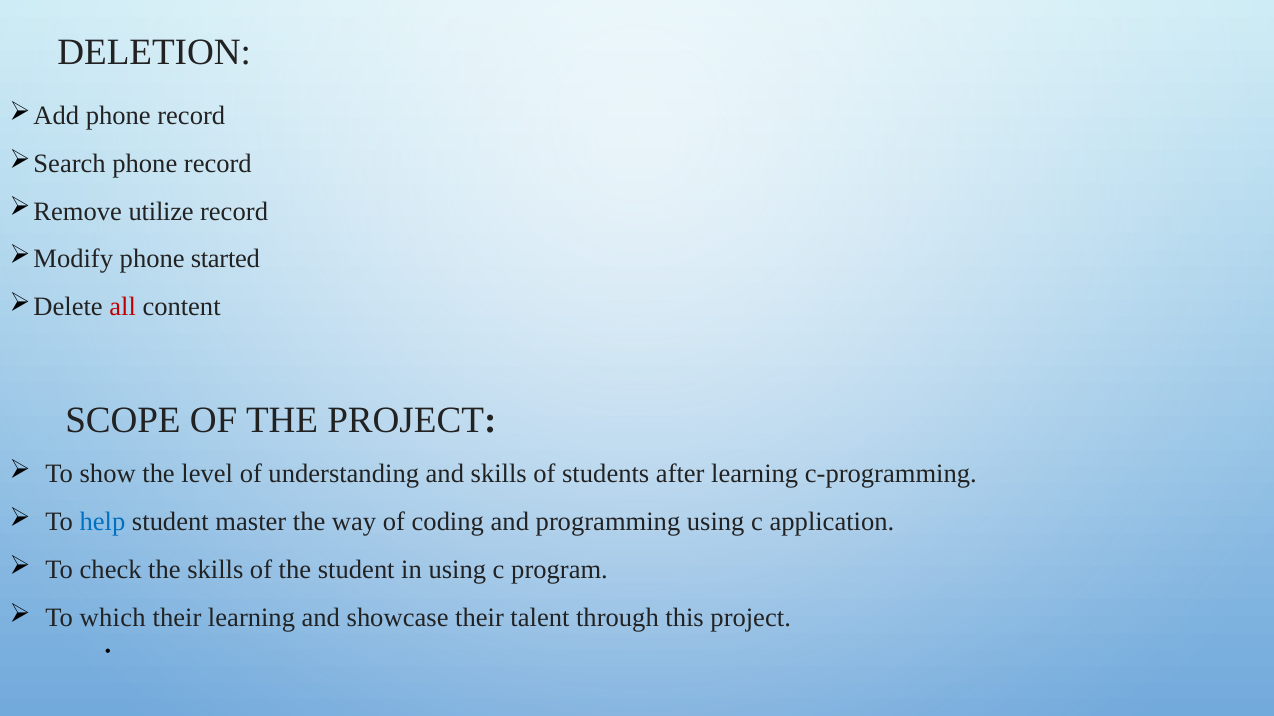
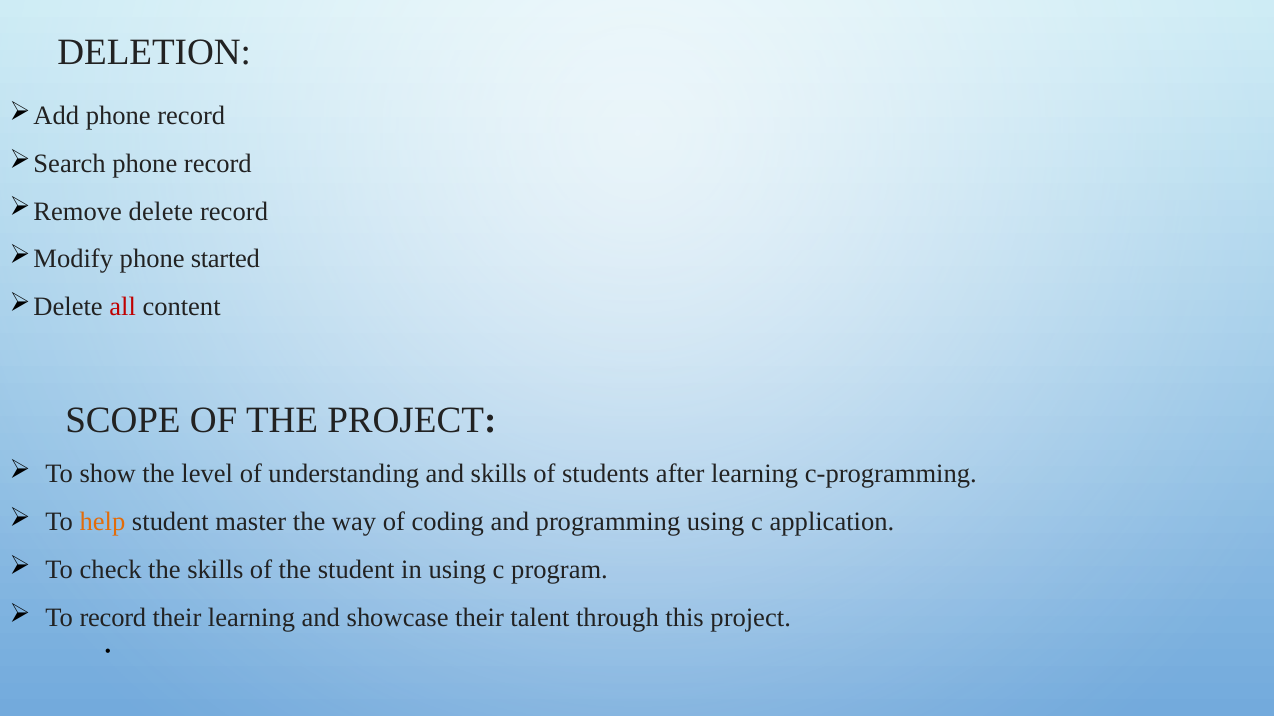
utilize: utilize -> delete (161, 212)
help colour: blue -> orange (102, 522)
To which: which -> record (113, 618)
